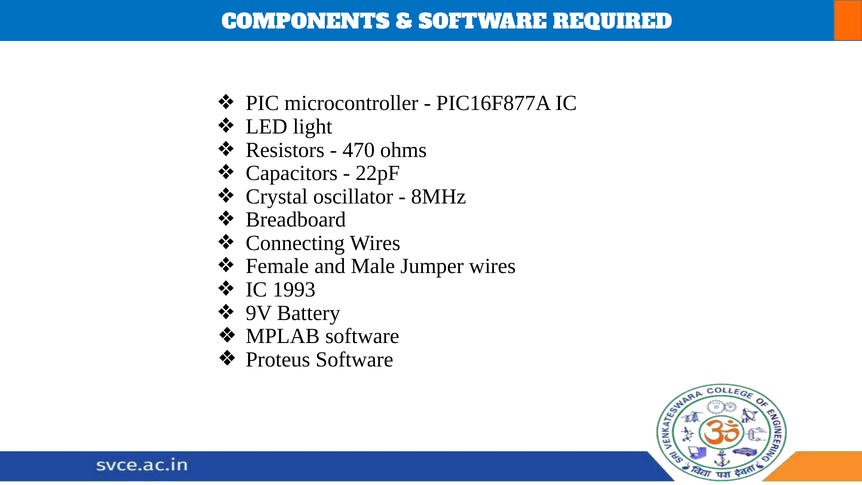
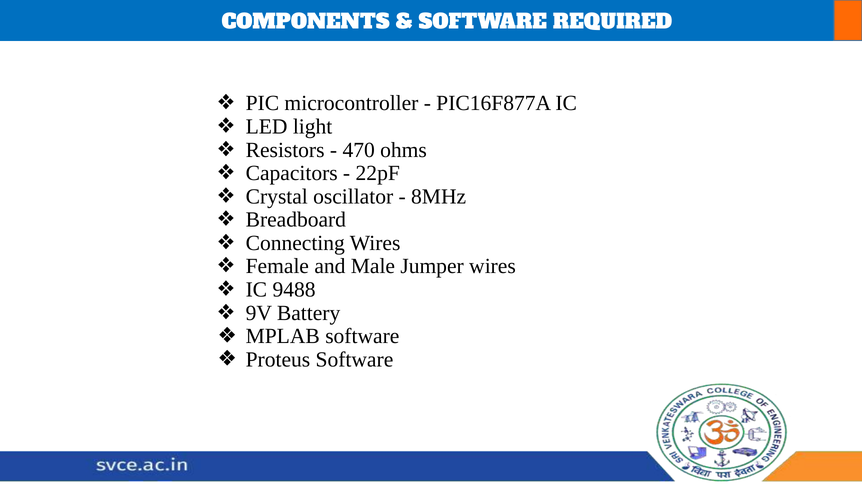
1993: 1993 -> 9488 (294, 290)
